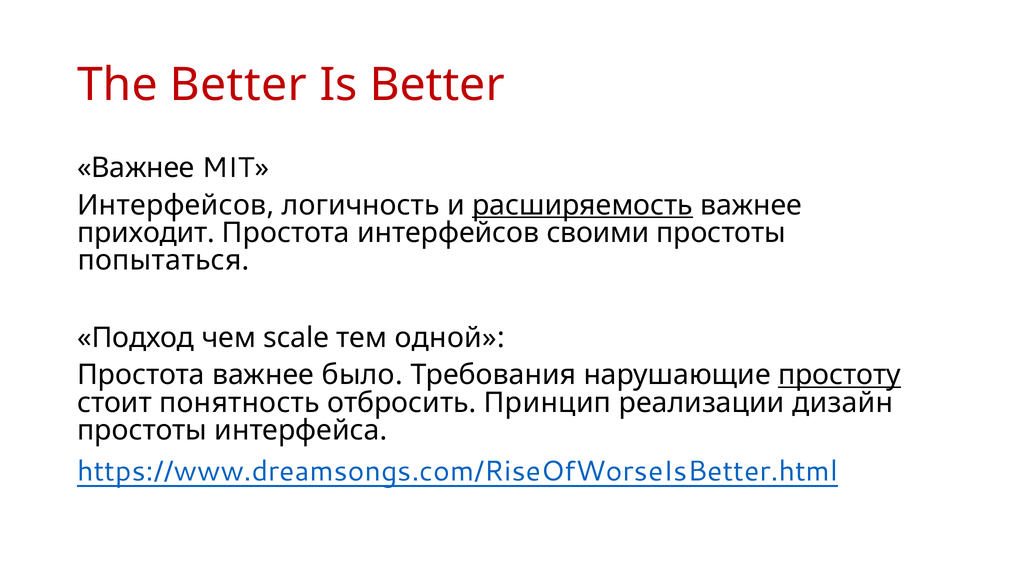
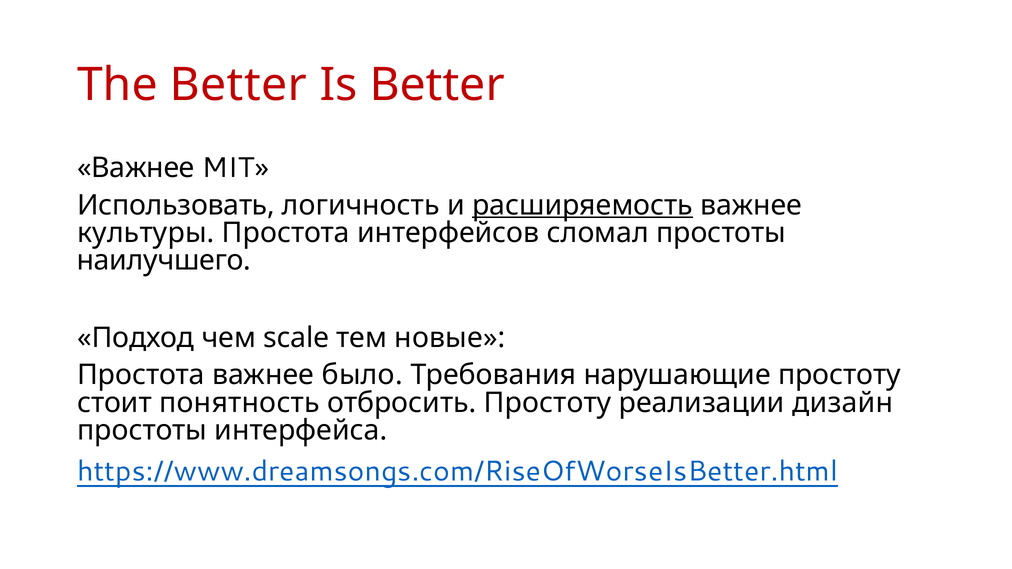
Интерфейсов: Интерфейсов -> Использовать (176, 205)
приходит: приходит -> культуры (146, 233)
своими: своими -> сломал (598, 233)
попытаться: попытаться -> наилучшего (164, 261)
одной: одной -> новые (450, 338)
простоту underline: present -> none (839, 375)
отбросить Принцип: Принцип -> Простоту (548, 403)
